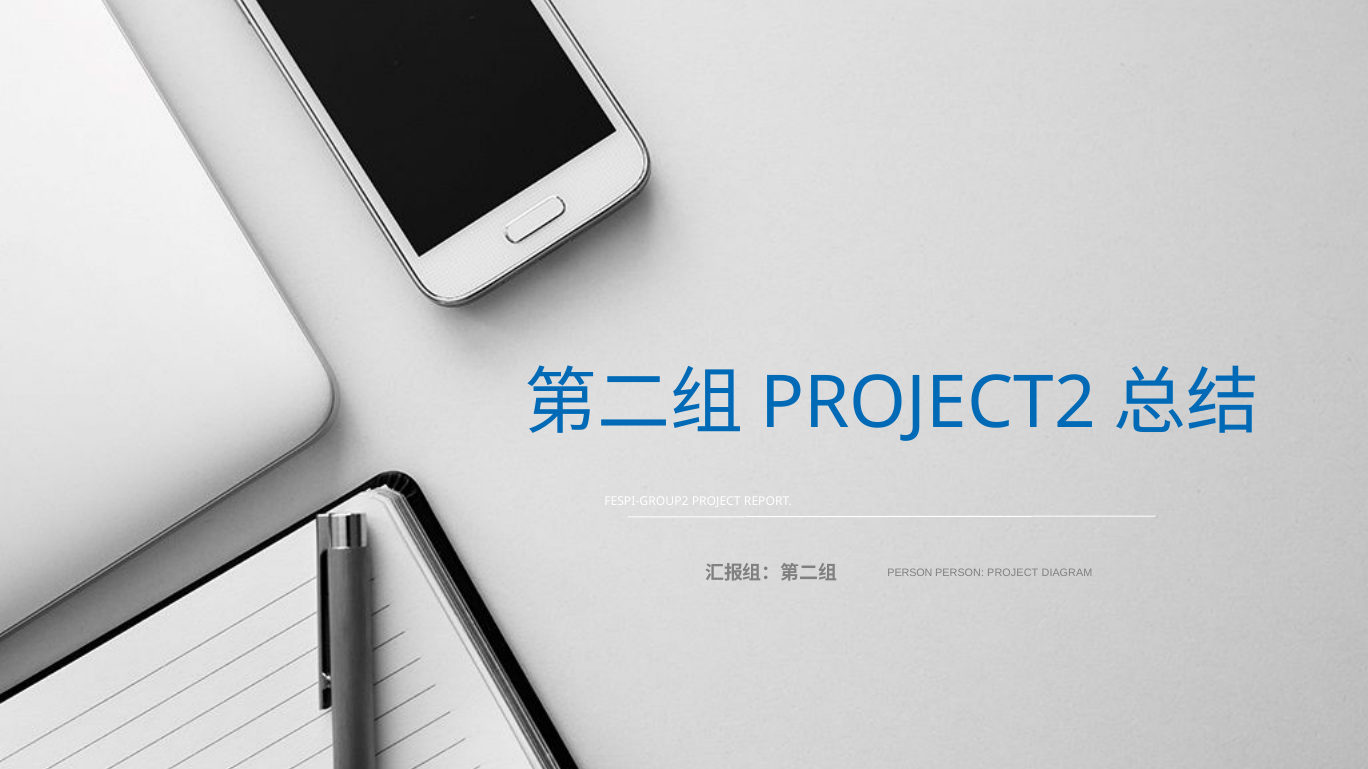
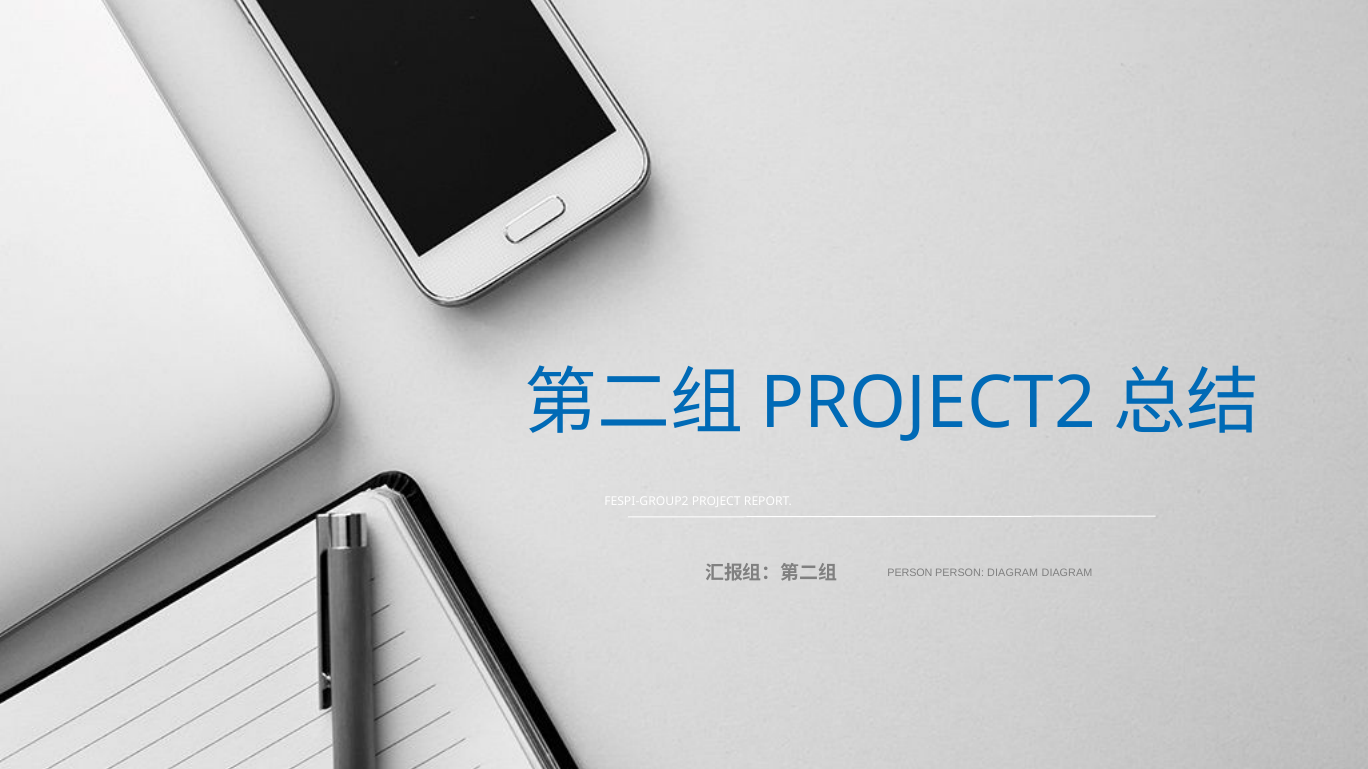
PERSON PROJECT: PROJECT -> DIAGRAM (1013, 573)
